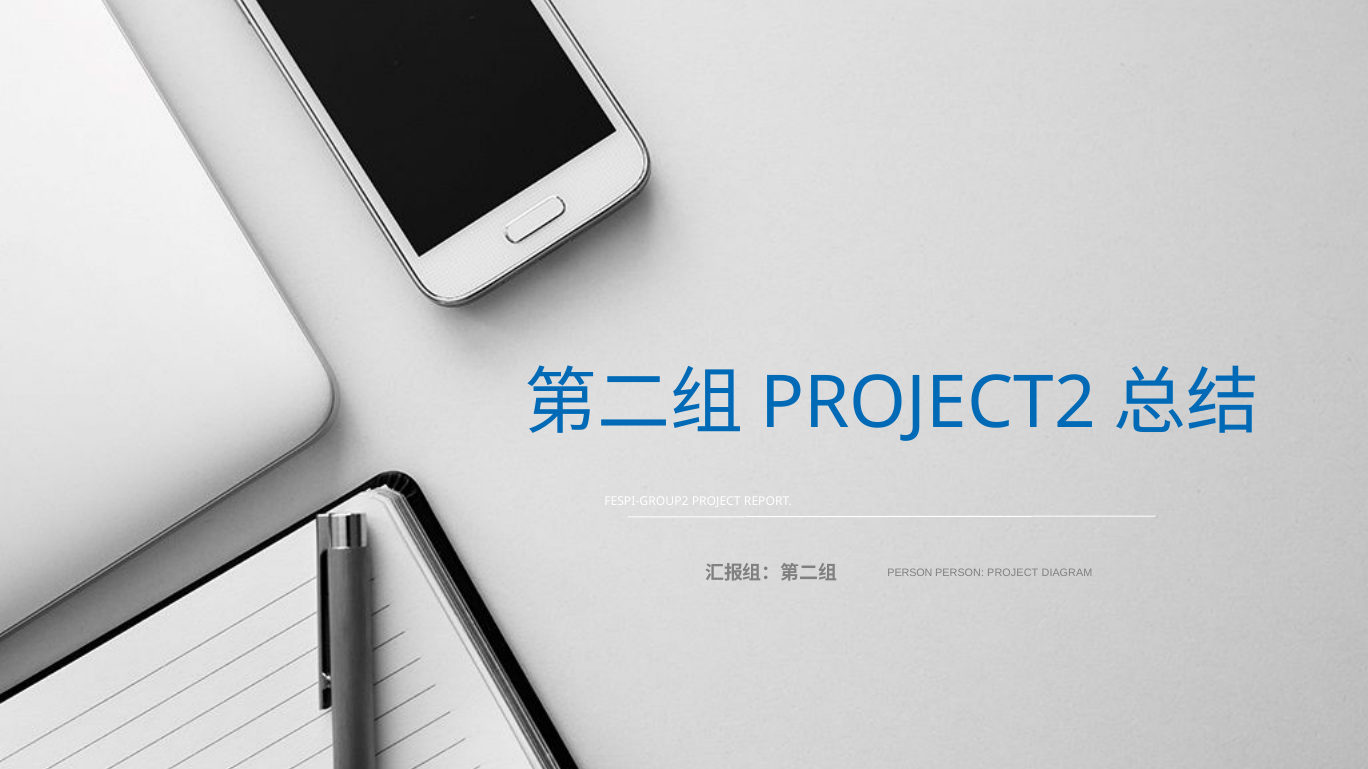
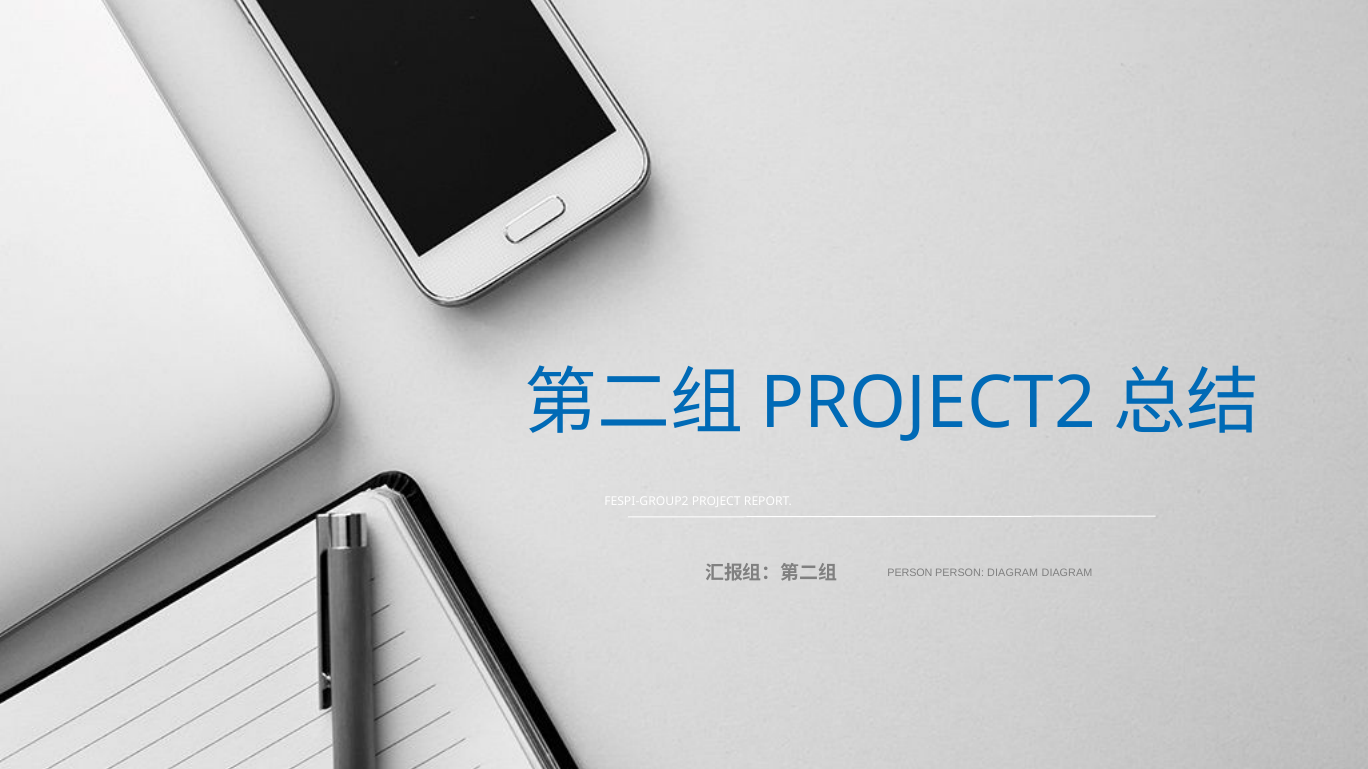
PERSON PROJECT: PROJECT -> DIAGRAM (1013, 573)
